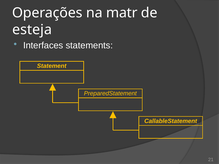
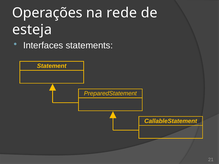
matr: matr -> rede (122, 13)
